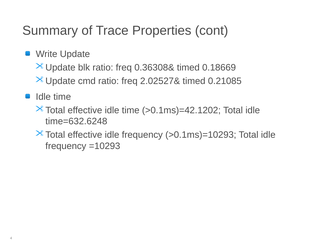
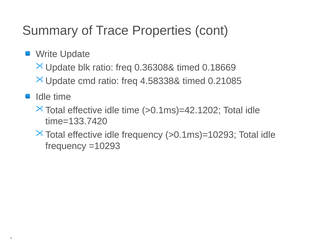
2.02527&: 2.02527& -> 4.58338& (160, 81)
time=632.6248: time=632.6248 -> time=133.7420 (76, 122)
